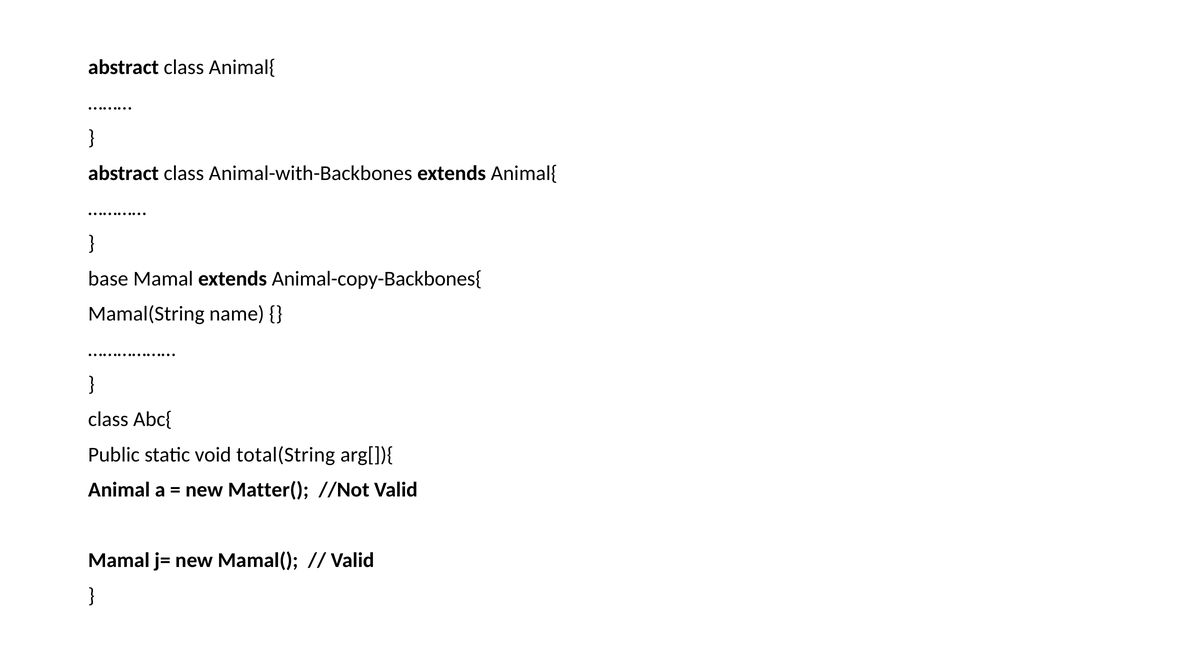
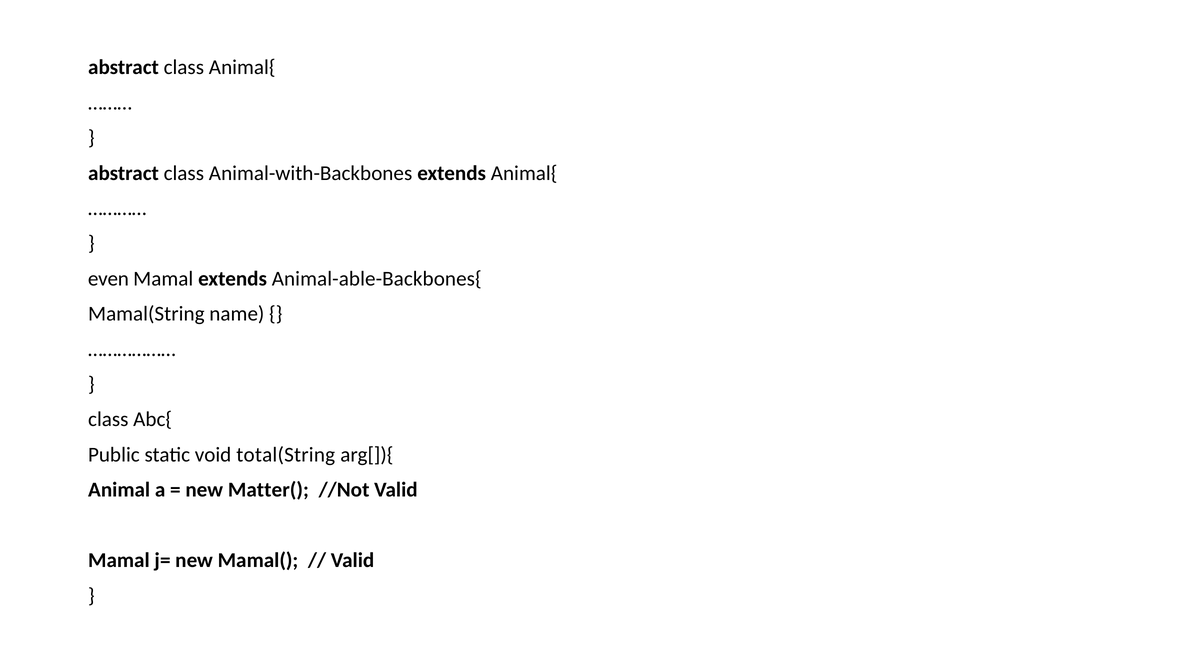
base: base -> even (108, 279)
Animal-copy-Backbones{: Animal-copy-Backbones{ -> Animal-able-Backbones{ (377, 279)
